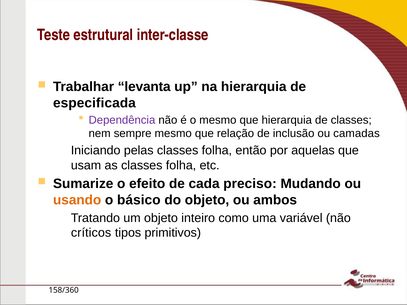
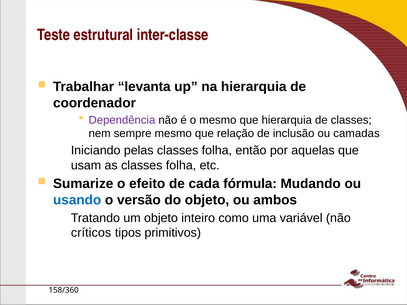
especificada: especificada -> coordenador (94, 103)
preciso: preciso -> fórmula (250, 184)
usando colour: orange -> blue (77, 200)
básico: básico -> versão (139, 200)
